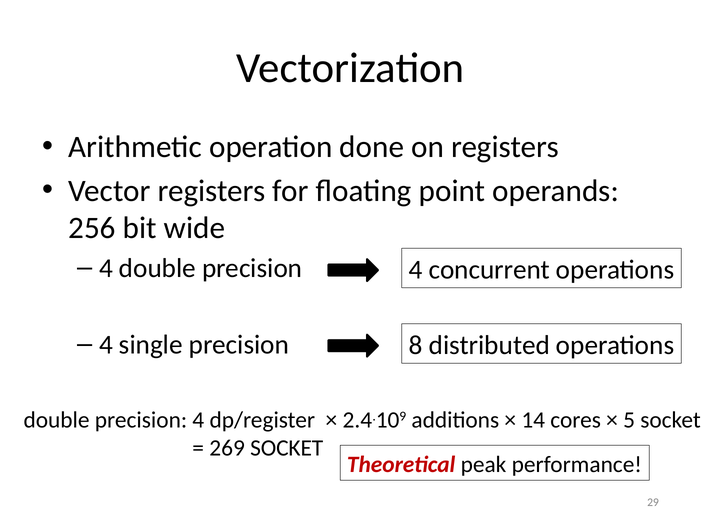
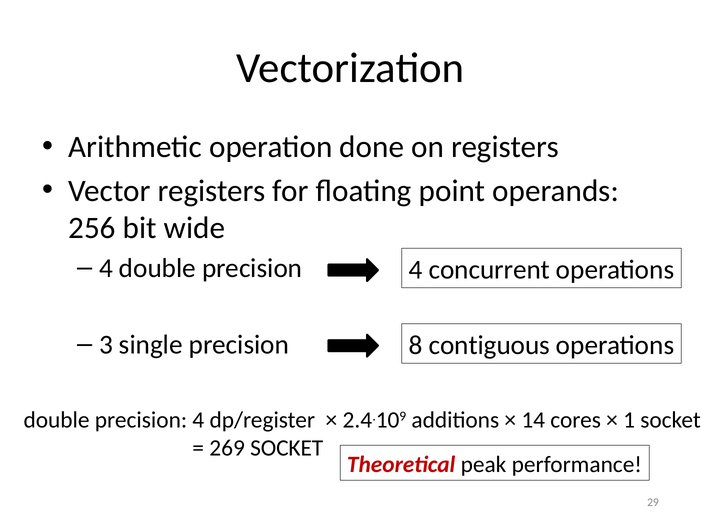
4: 4 -> 3 (106, 345)
distributed: distributed -> contiguous (489, 345)
5: 5 -> 1 (629, 420)
